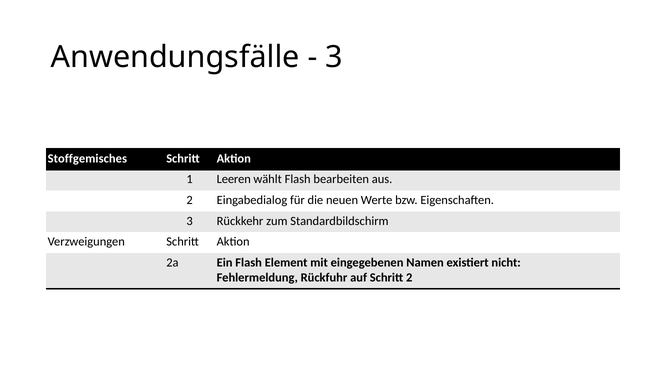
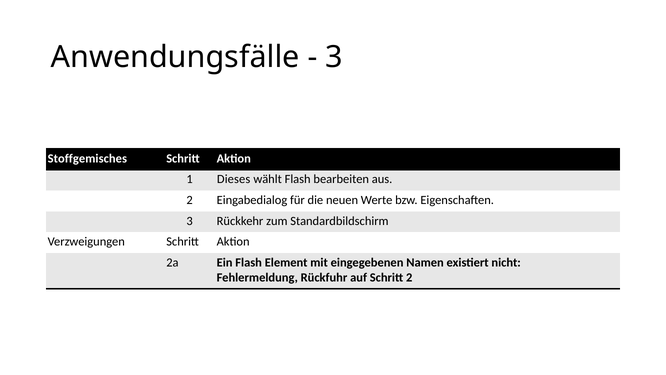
Leeren: Leeren -> Dieses (234, 179)
